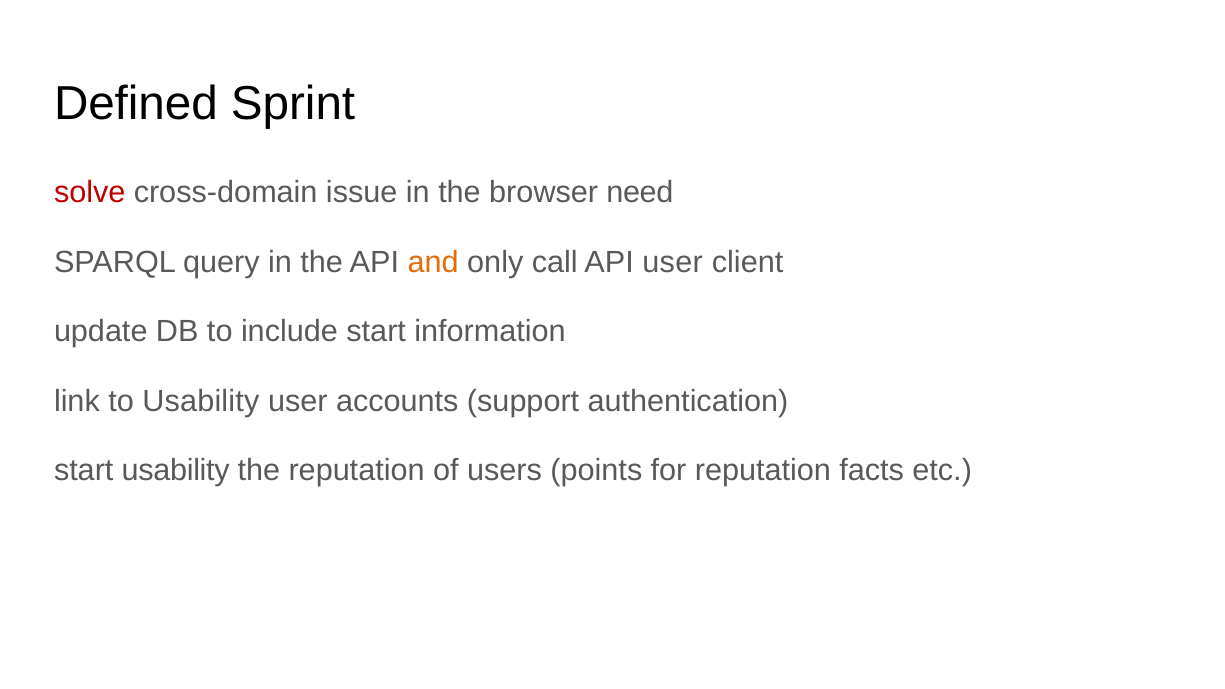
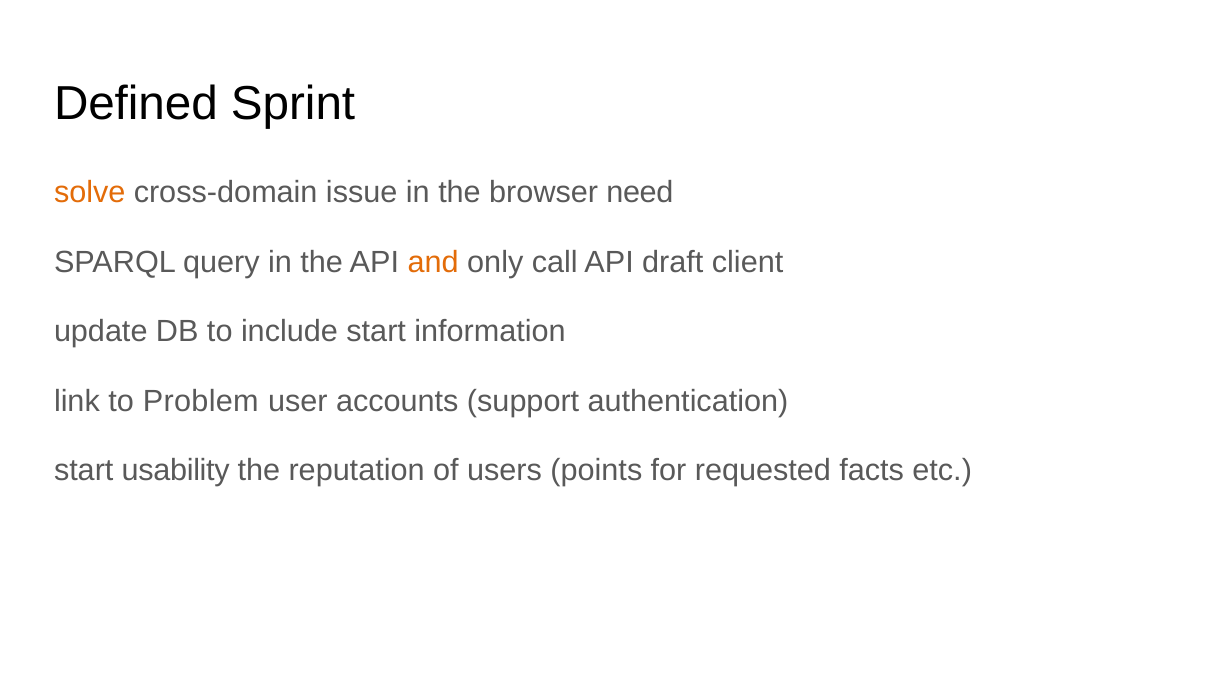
solve colour: red -> orange (90, 193)
API user: user -> draft (673, 262)
to Usability: Usability -> Problem (201, 401)
for reputation: reputation -> requested (763, 470)
